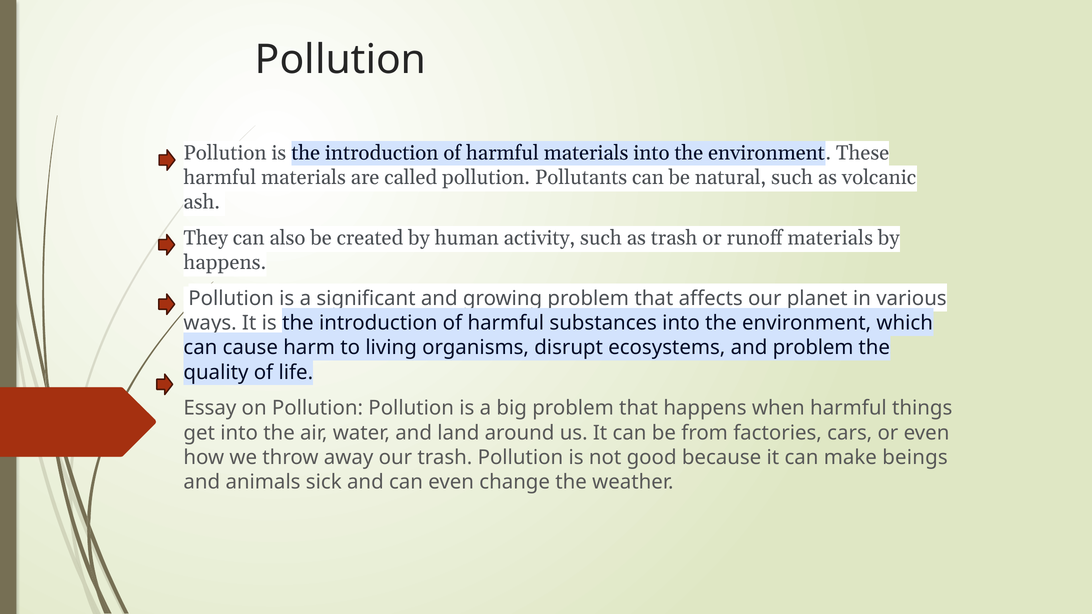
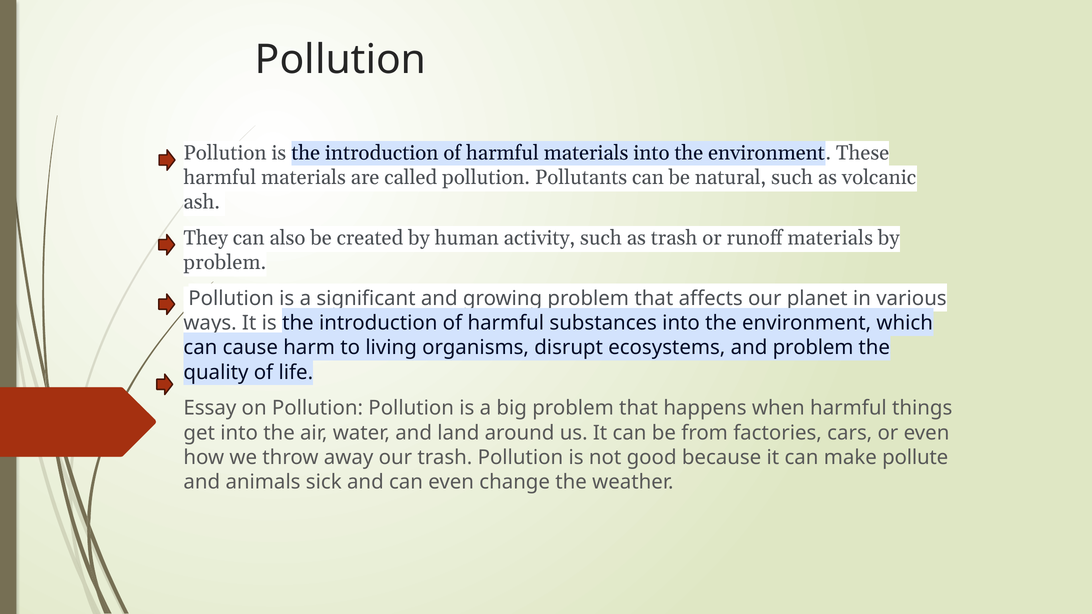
happens: happens -> problem (225, 263)
beings: beings -> pollute (915, 458)
